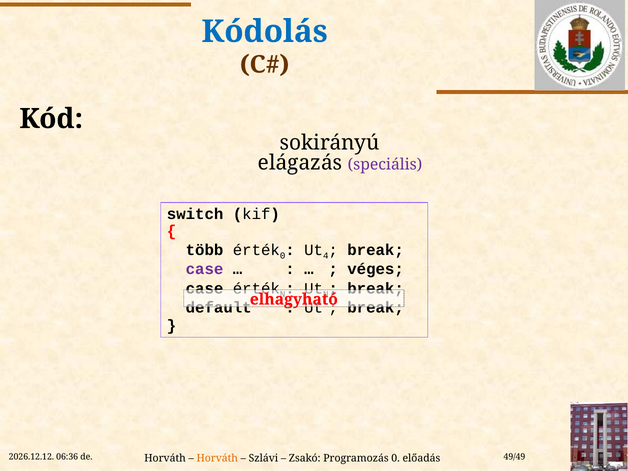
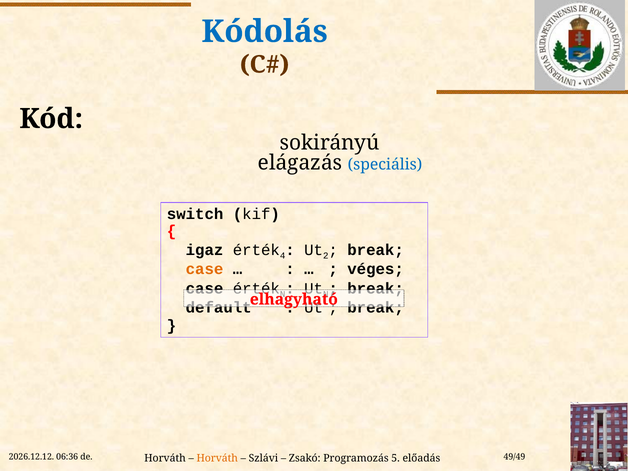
speciális colour: purple -> blue (385, 165)
több: több -> igaz (205, 250)
0: 0 -> 4 (283, 256)
4: 4 -> 2 (326, 256)
case colour: purple -> orange (205, 269)
Programozás 0: 0 -> 5 (396, 458)
